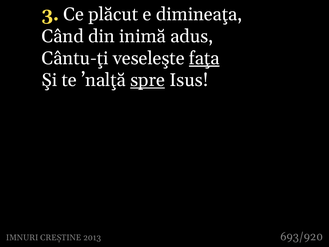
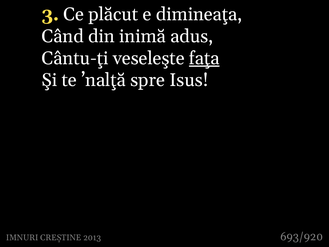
spre underline: present -> none (148, 80)
